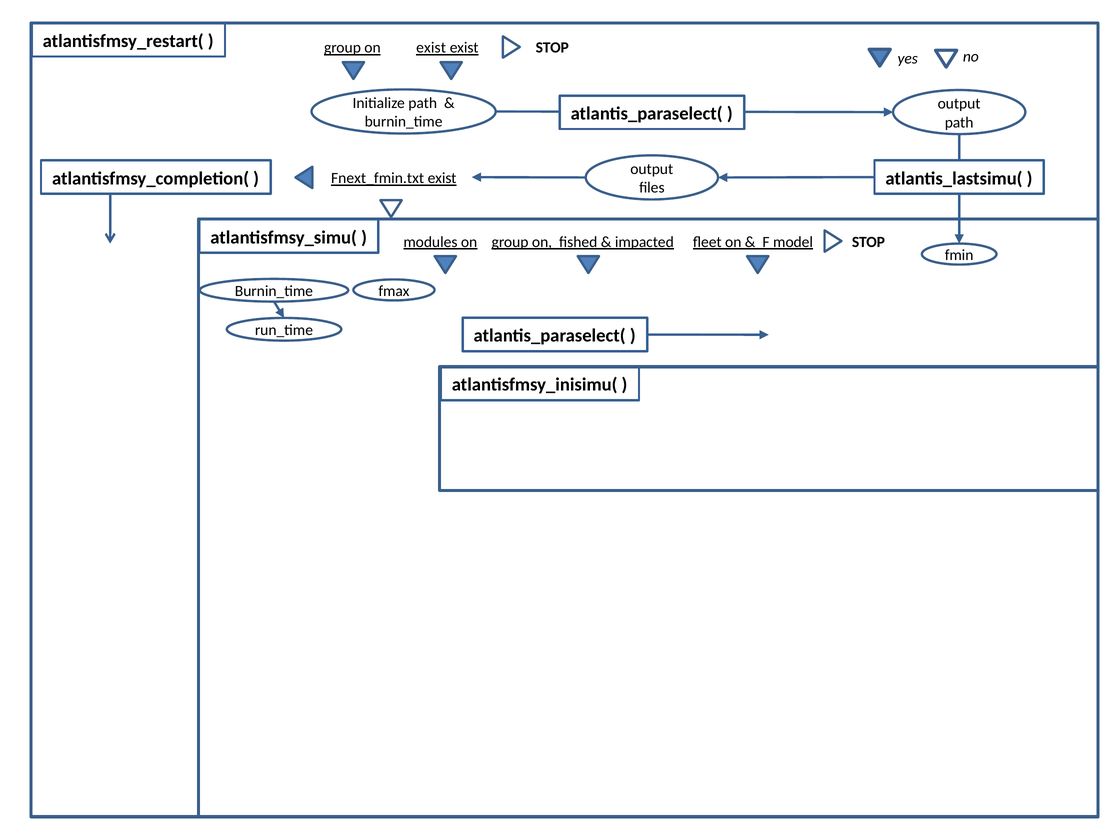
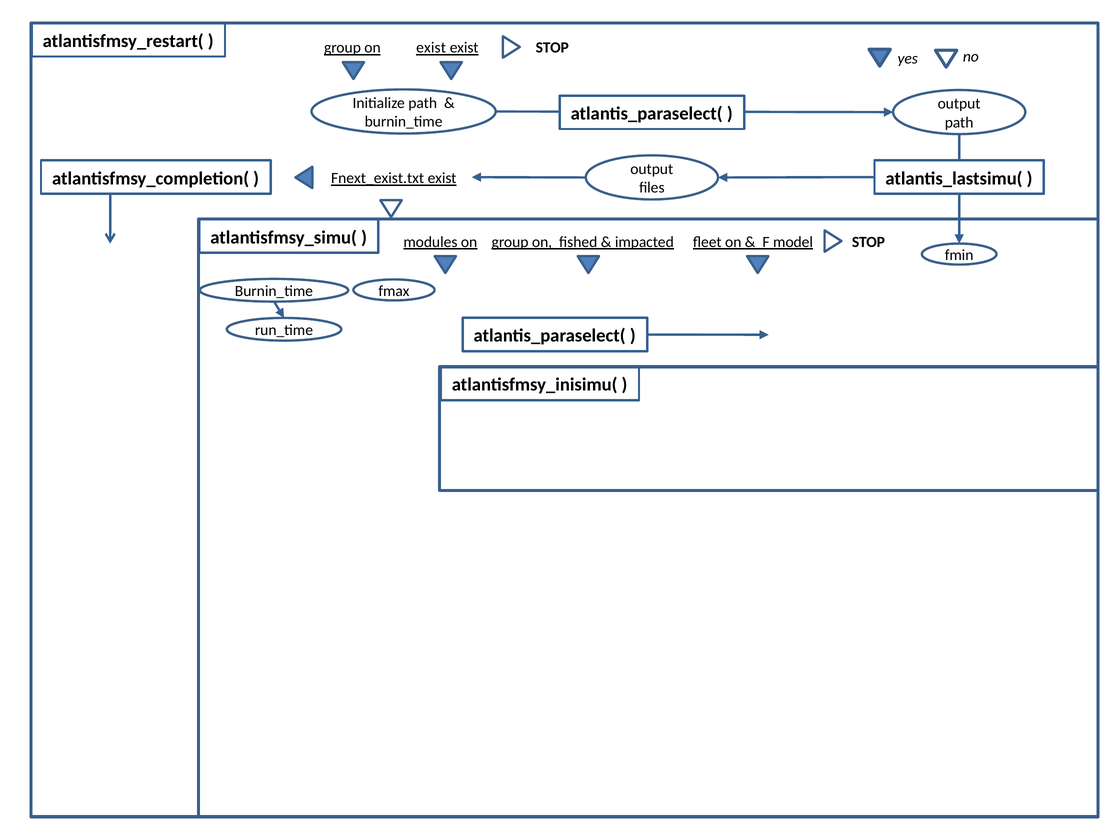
Fnext_fmin.txt: Fnext_fmin.txt -> Fnext_exist.txt (378, 178)
